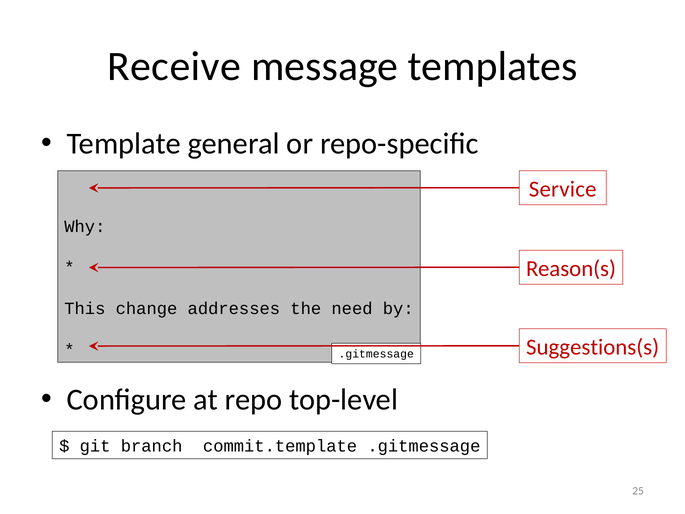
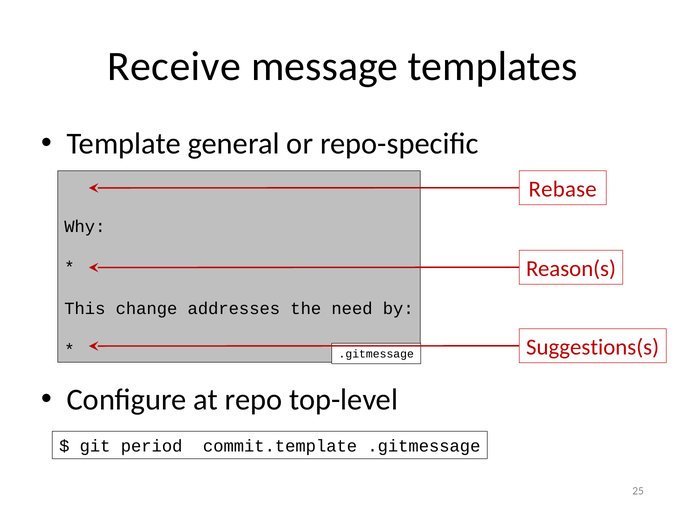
Service: Service -> Rebase (563, 189)
branch: branch -> period (152, 446)
